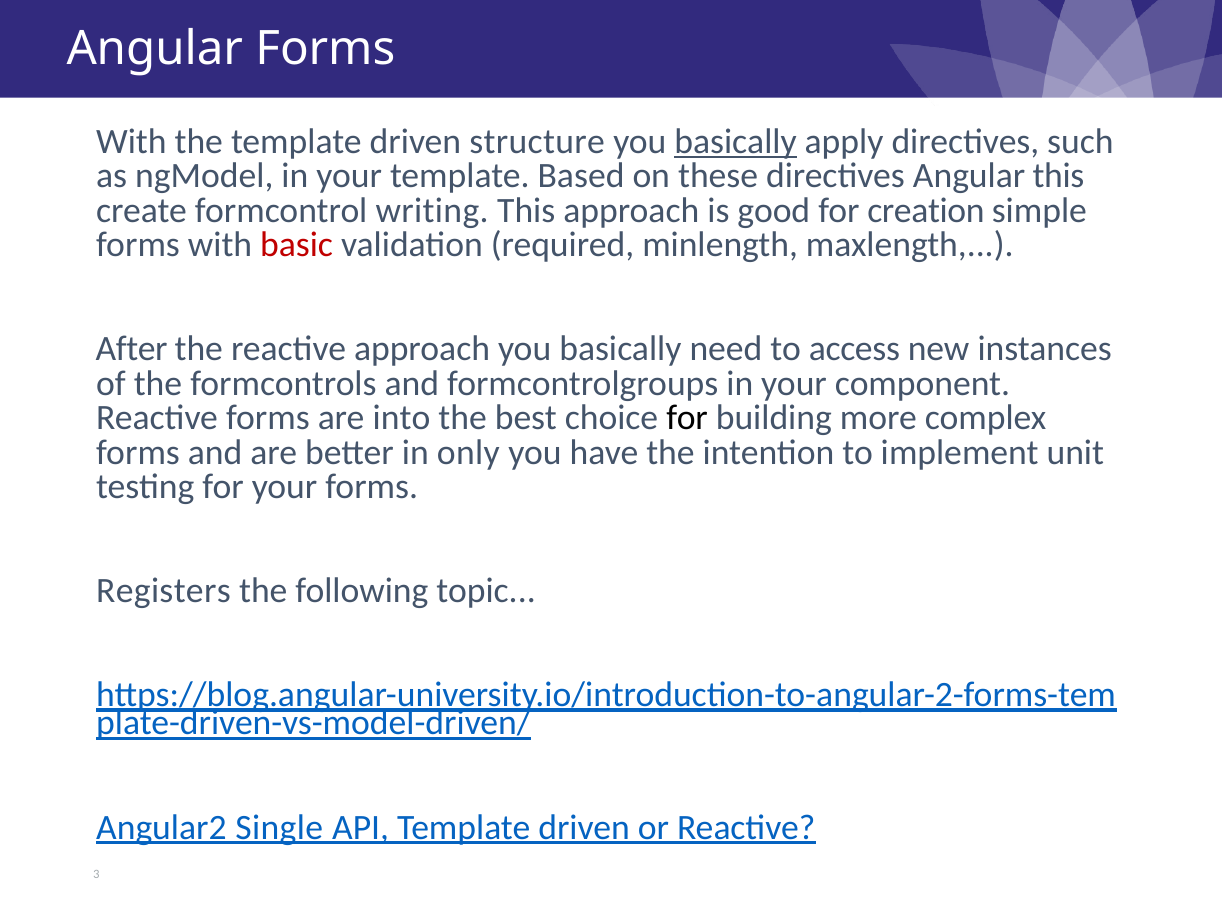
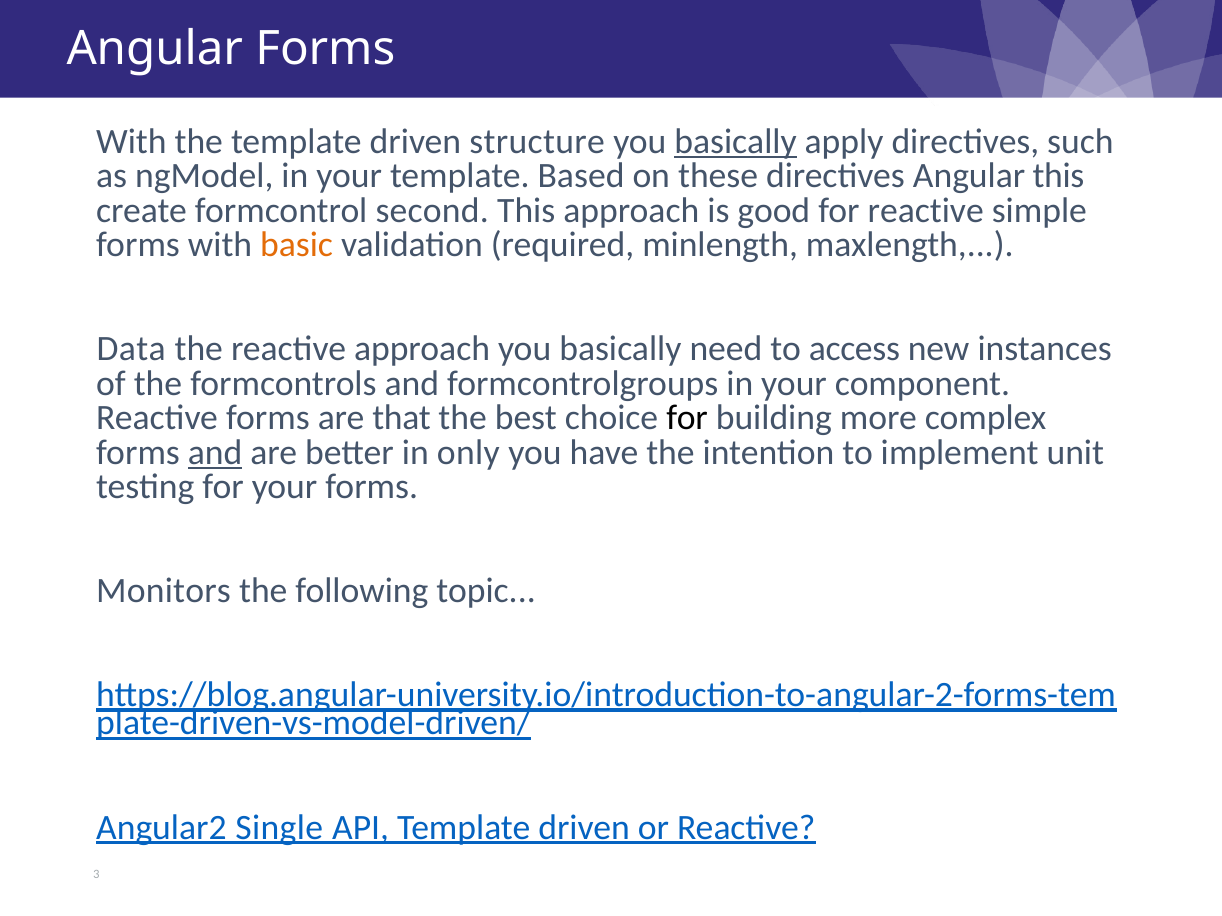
writing: writing -> second (432, 211)
for creation: creation -> reactive (926, 211)
basic colour: red -> orange (297, 245)
After: After -> Data (131, 349)
into: into -> that (402, 418)
and underline: none -> present (215, 453)
Registers: Registers -> Monitors (164, 591)
